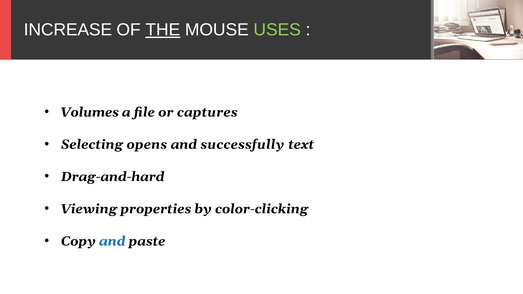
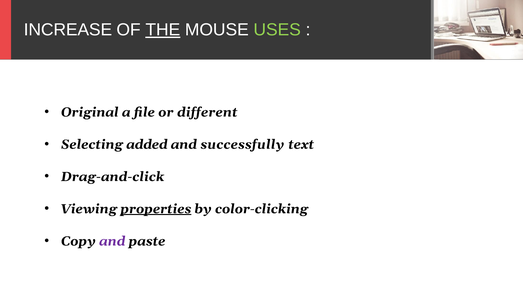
Volumes: Volumes -> Original (90, 112)
captures: captures -> different (207, 112)
opens: opens -> added (147, 145)
Drag-and-hard: Drag-and-hard -> Drag-and-click (113, 177)
properties underline: none -> present (156, 209)
and colour: blue -> purple (112, 241)
